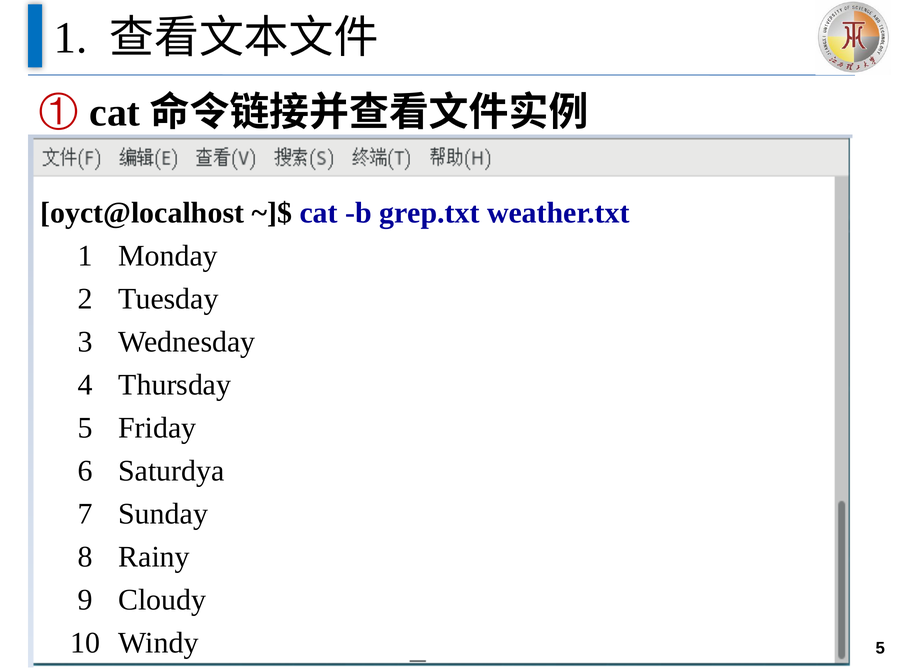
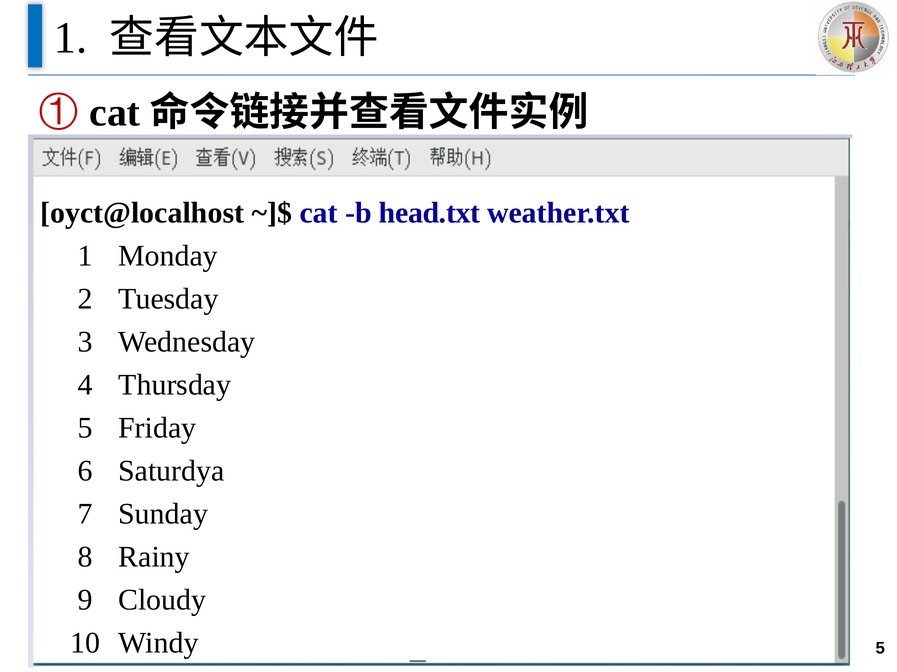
grep.txt: grep.txt -> head.txt (430, 213)
